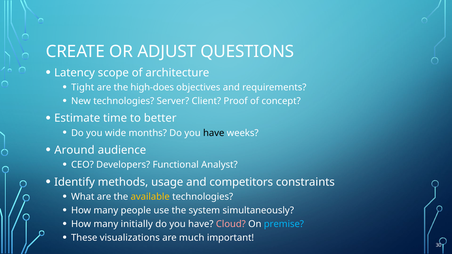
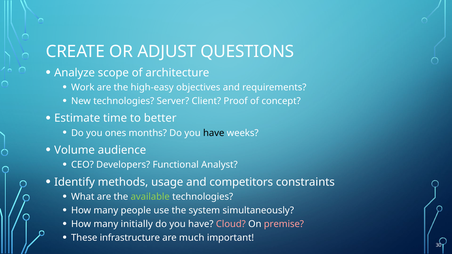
Latency: Latency -> Analyze (75, 73)
Tight: Tight -> Work (83, 87)
high-does: high-does -> high-easy (152, 87)
wide: wide -> ones (116, 133)
Around: Around -> Volume (75, 150)
available colour: yellow -> light green (150, 197)
premise colour: light blue -> pink (284, 224)
visualizations: visualizations -> infrastructure (130, 238)
